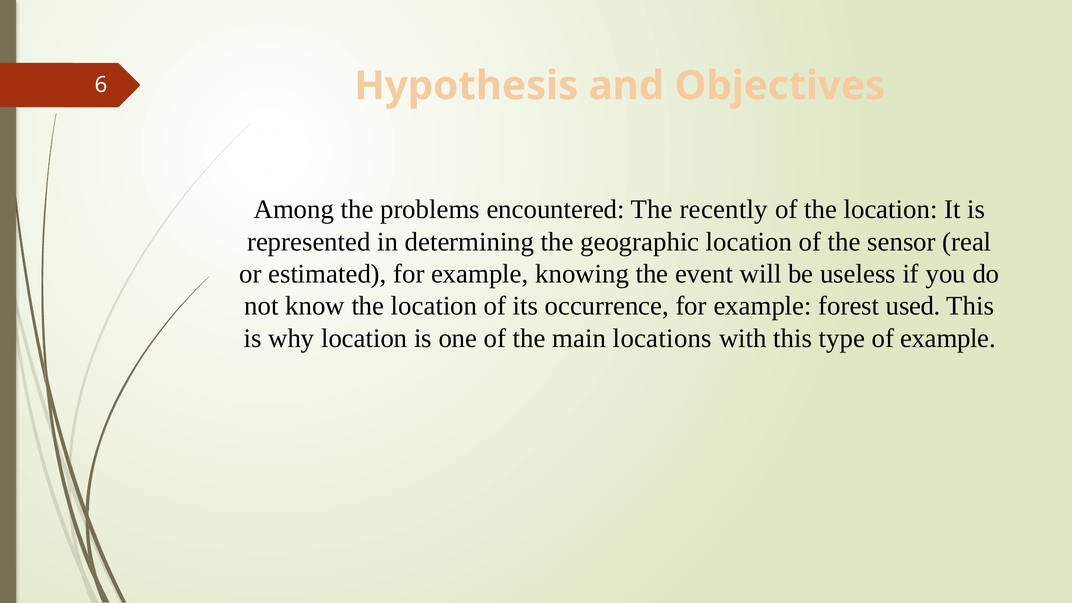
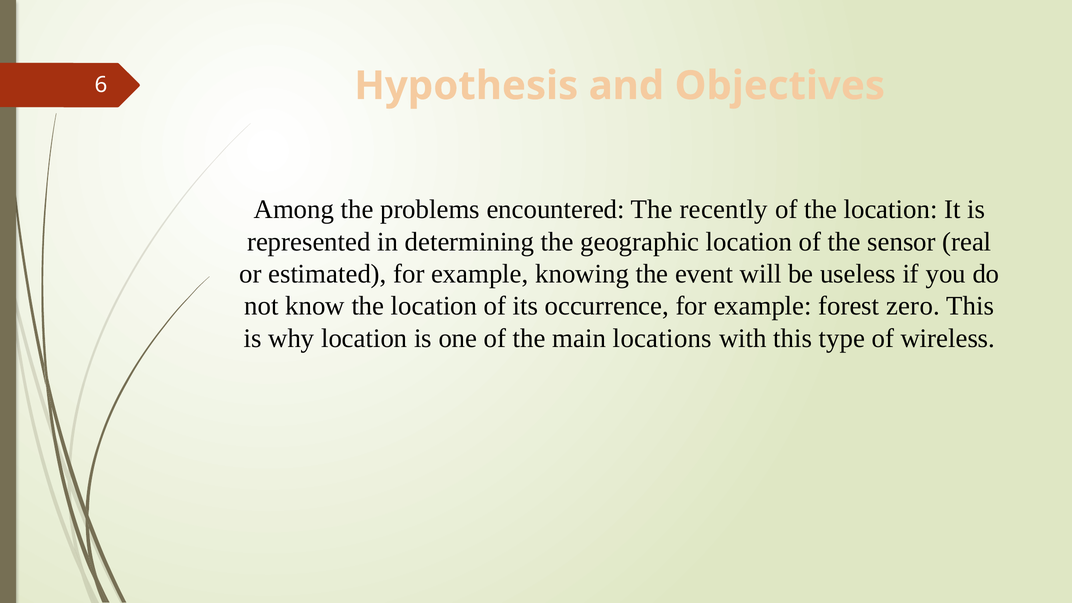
used: used -> zero (913, 306)
of example: example -> wireless (948, 338)
